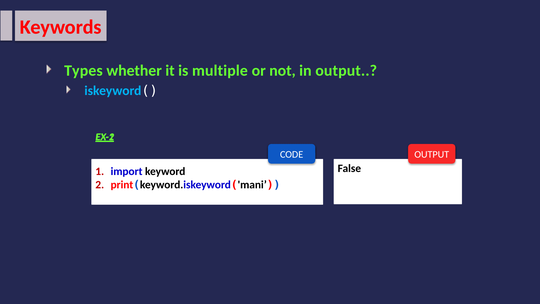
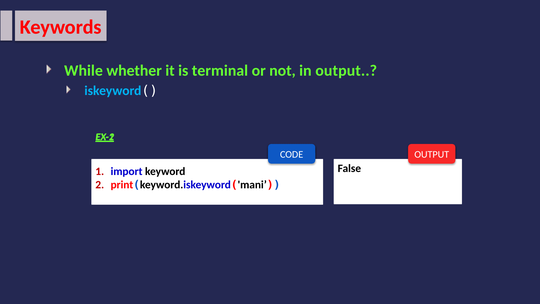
Types: Types -> While (83, 70)
multiple: multiple -> terminal (220, 70)
